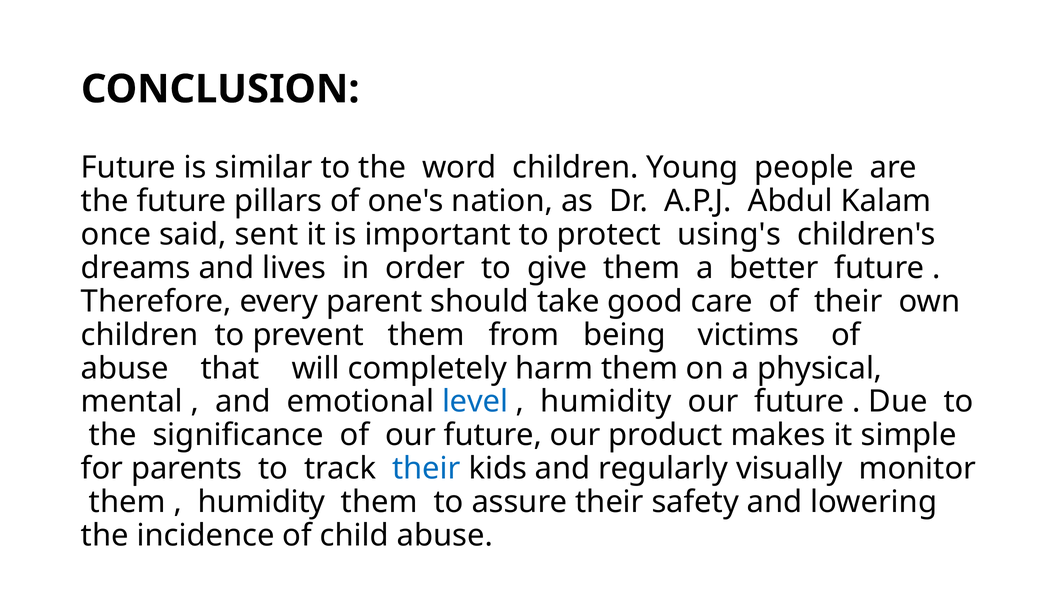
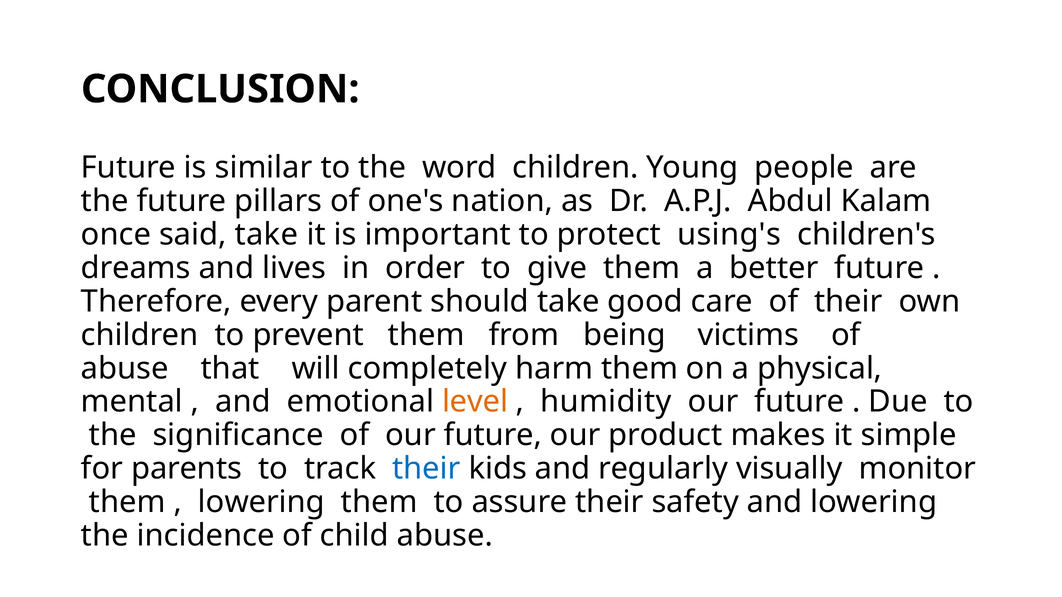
said sent: sent -> take (266, 235)
level colour: blue -> orange (475, 402)
humidity: humidity -> lowering (261, 502)
